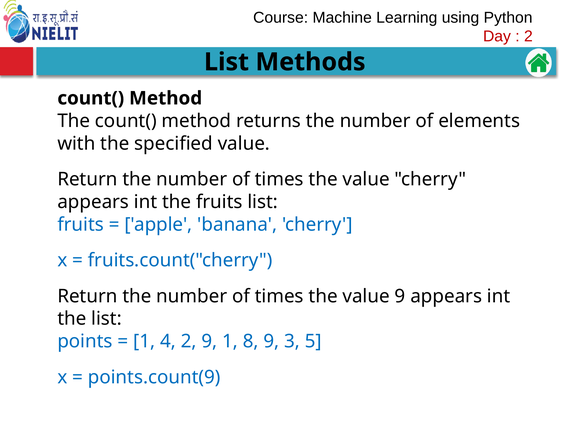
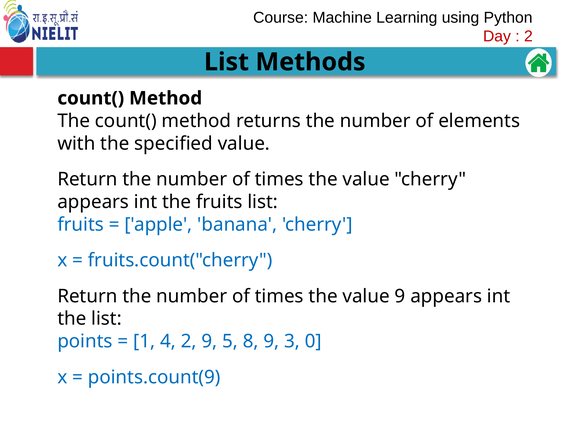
9 1: 1 -> 5 (230, 341)
5: 5 -> 0 (313, 341)
